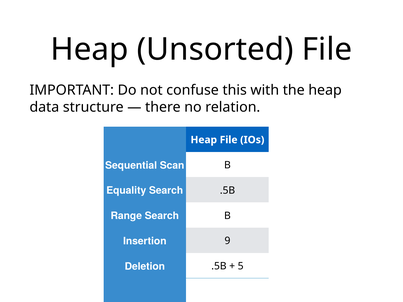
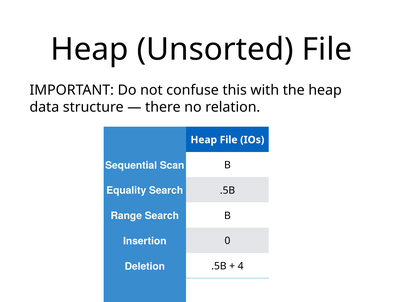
9: 9 -> 0 (227, 241)
5: 5 -> 4 (241, 266)
